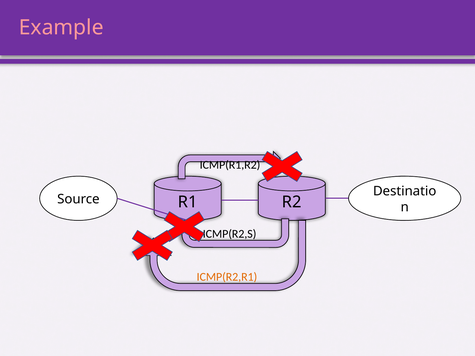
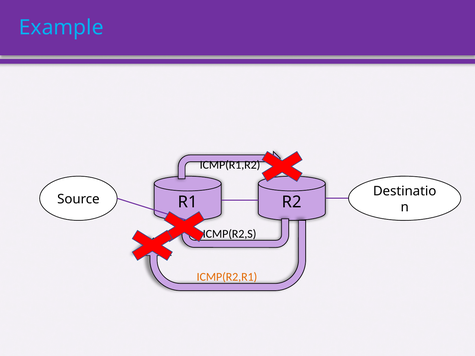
Example colour: pink -> light blue (61, 28)
